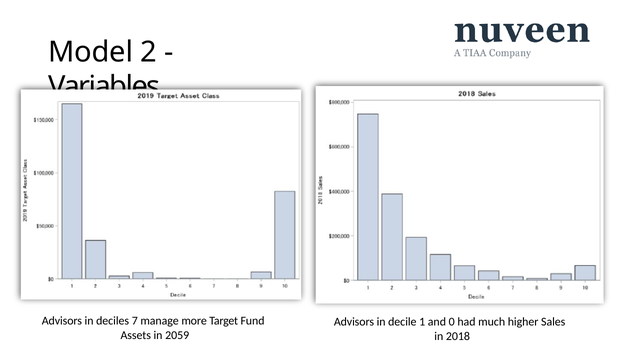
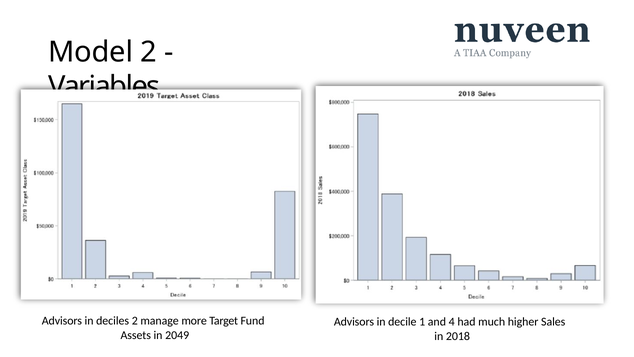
deciles 7: 7 -> 2 (135, 320)
0: 0 -> 4 (452, 322)
2059: 2059 -> 2049 (177, 335)
